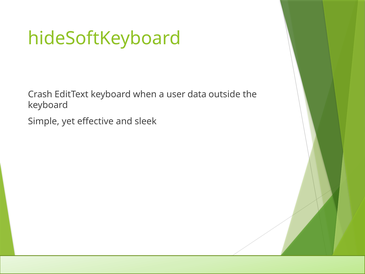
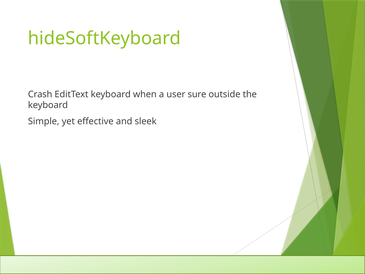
data: data -> sure (197, 94)
